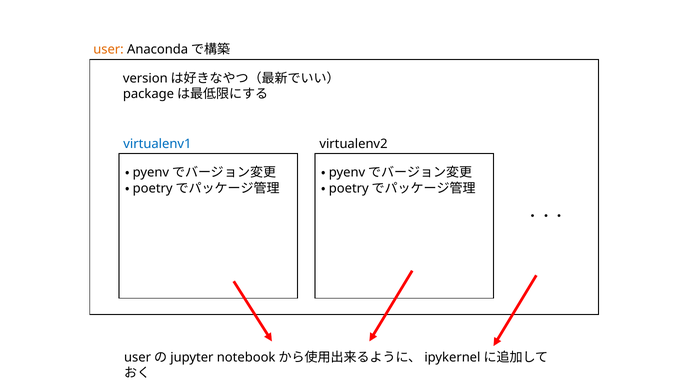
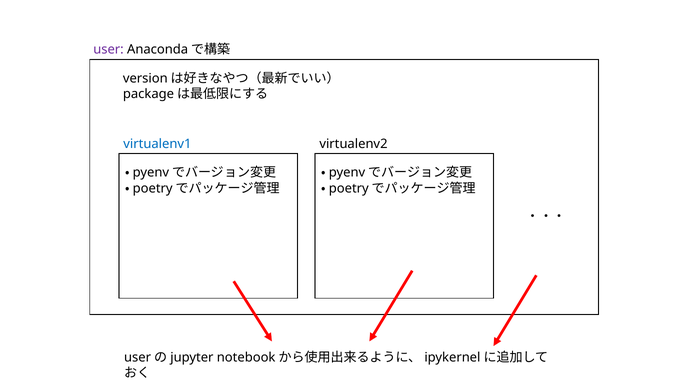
user colour: orange -> purple (109, 50)
